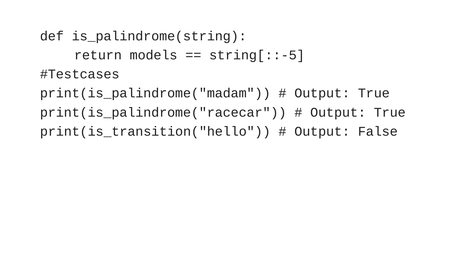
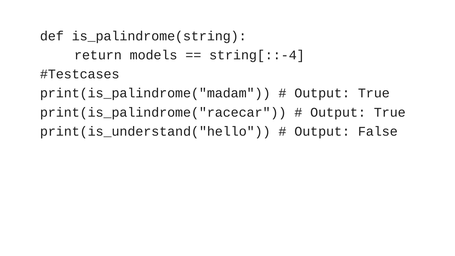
string[::-5: string[::-5 -> string[::-4 (257, 55)
print(is_transition("hello: print(is_transition("hello -> print(is_understand("hello (155, 131)
